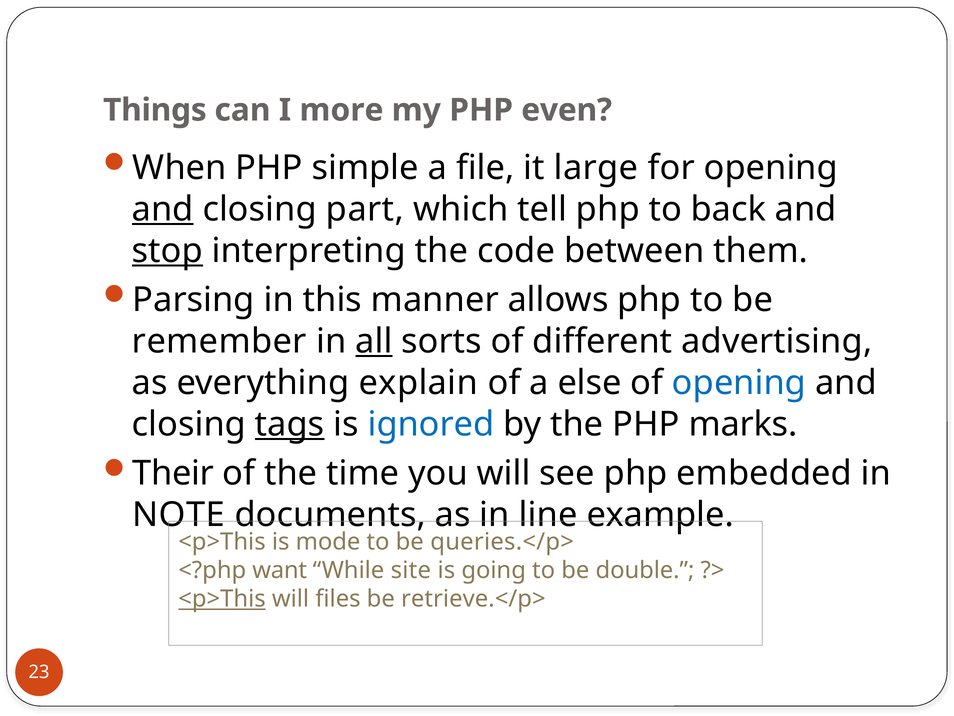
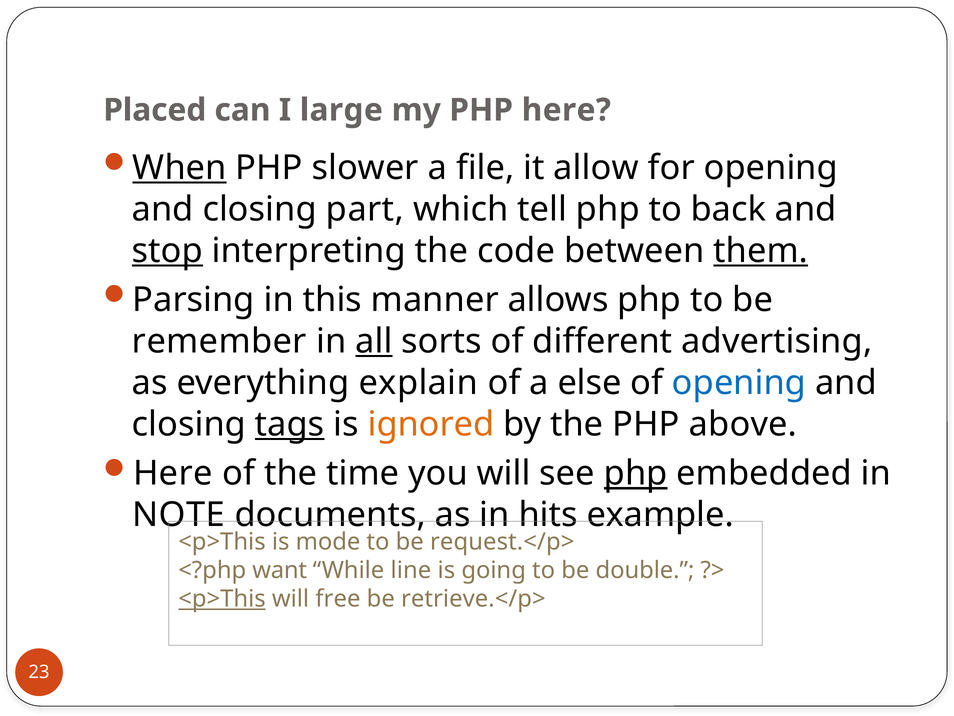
Things: Things -> Placed (155, 110)
more: more -> large (341, 110)
PHP even: even -> here (566, 110)
When underline: none -> present (179, 168)
simple: simple -> slower (365, 168)
large: large -> allow (596, 168)
and underline: present -> none (163, 209)
them underline: none -> present (761, 251)
ignored colour: blue -> orange (431, 424)
marks: marks -> above (743, 424)
Their: Their -> Here (173, 473)
php underline: none -> present (636, 473)
line: line -> hits (548, 515)
queries.</p>: queries.</p> -> request.</p> (502, 541)
site: site -> line (411, 570)
files: files -> free (338, 599)
